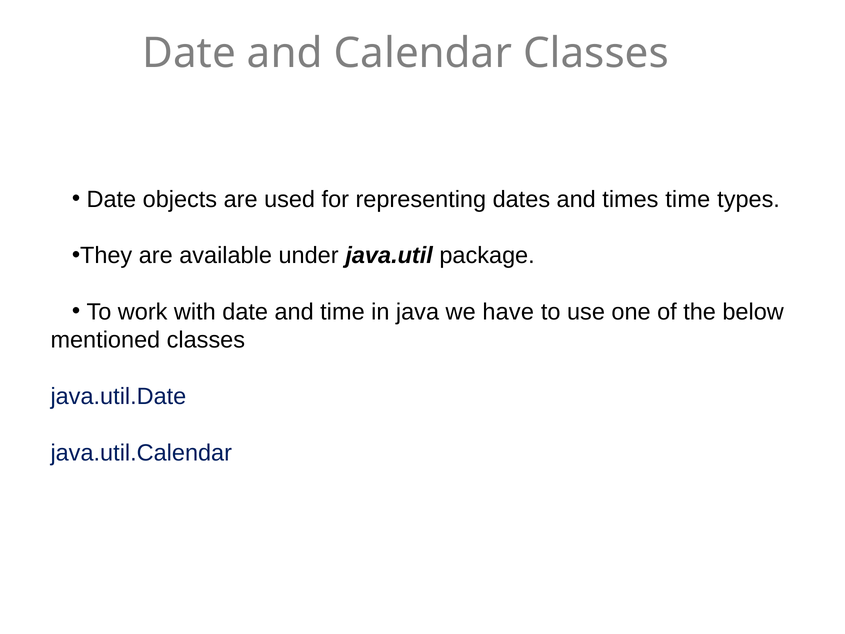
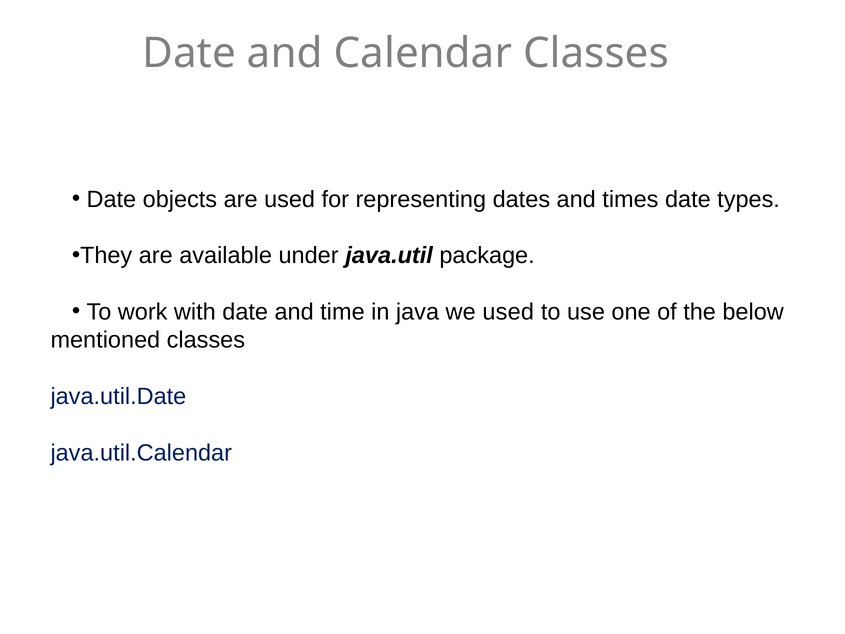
times time: time -> date (688, 199)
we have: have -> used (508, 312)
